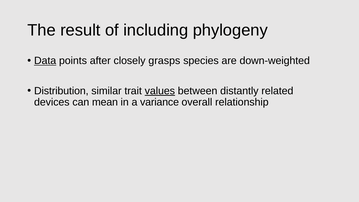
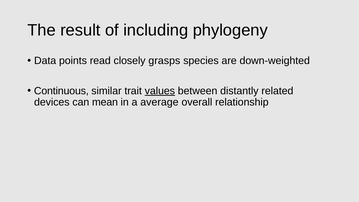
Data underline: present -> none (45, 61)
after: after -> read (100, 61)
Distribution: Distribution -> Continuous (61, 91)
variance: variance -> average (159, 102)
